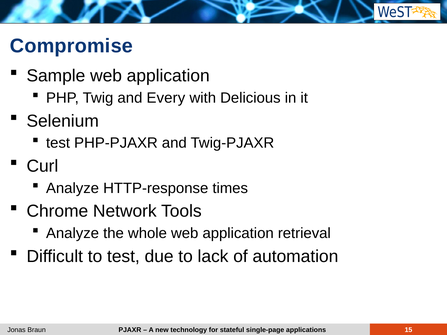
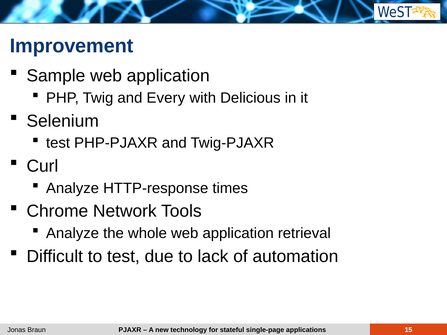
Compromise: Compromise -> Improvement (72, 46)
